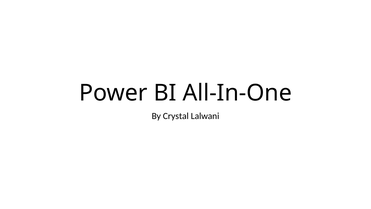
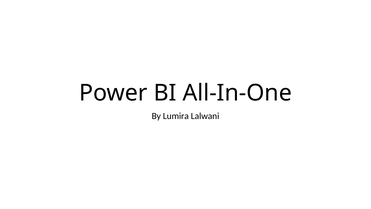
Crystal: Crystal -> Lumira (176, 116)
